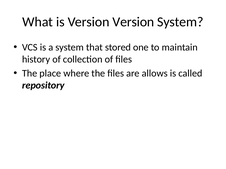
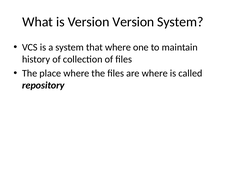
that stored: stored -> where (118, 47)
are allows: allows -> where (155, 74)
